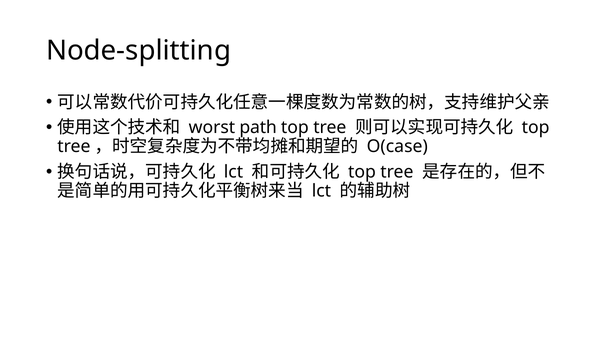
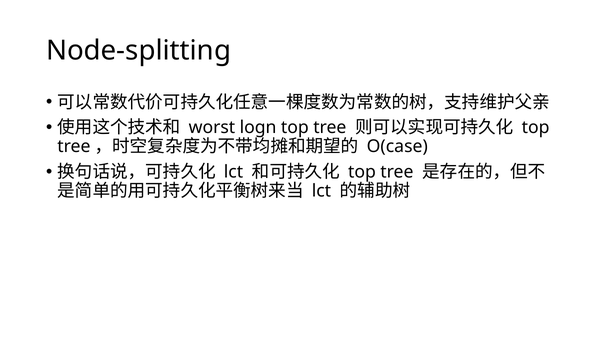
path: path -> logn (258, 127)
